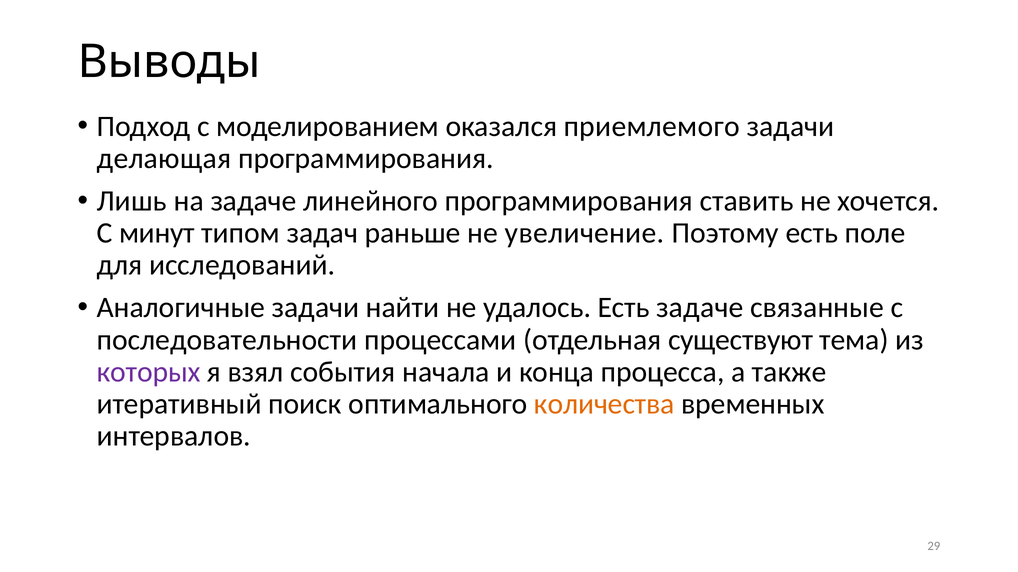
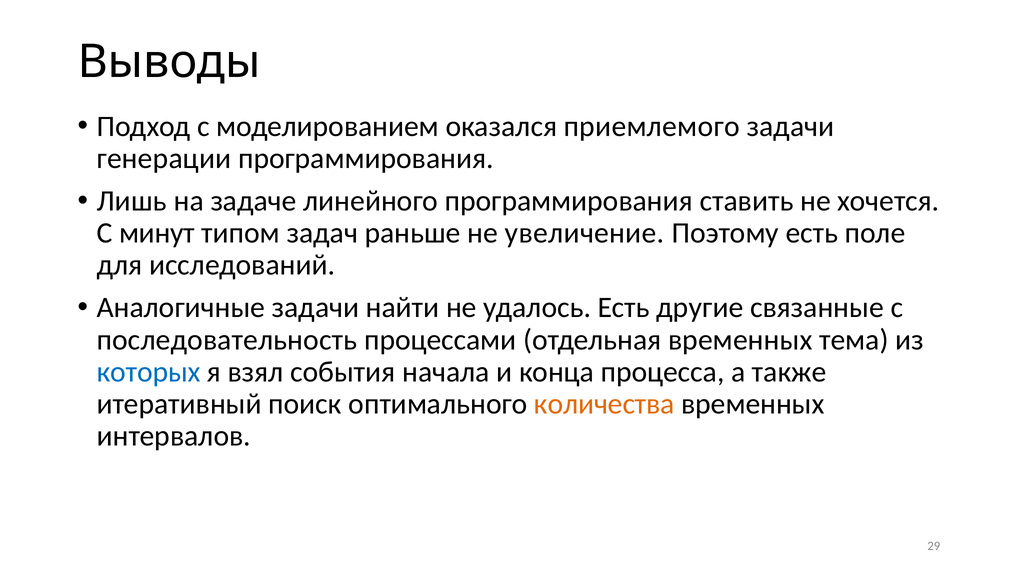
делающая: делающая -> генерации (164, 158)
Есть задаче: задаче -> другие (700, 308)
последовательности: последовательности -> последовательность (227, 340)
отдельная существуют: существуют -> временных (740, 340)
которых colour: purple -> blue (149, 372)
